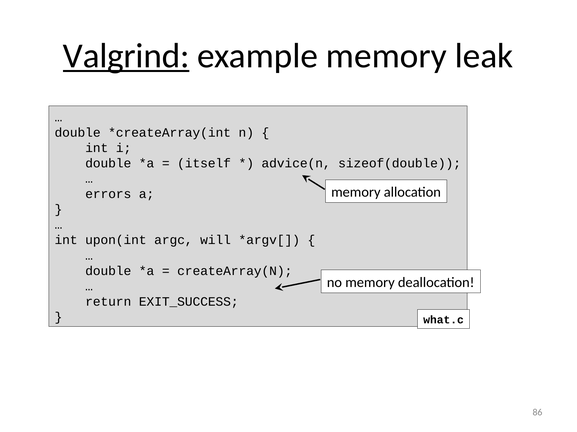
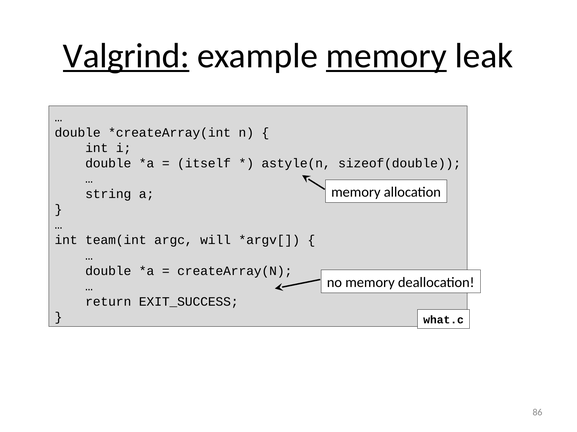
memory underline: none -> present (386, 56)
advice(n: advice(n -> astyle(n (296, 164)
errors: errors -> string (108, 194)
upon(int: upon(int -> team(int (116, 241)
